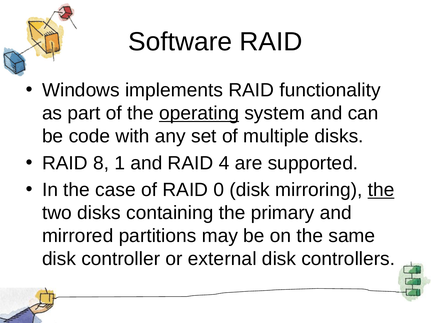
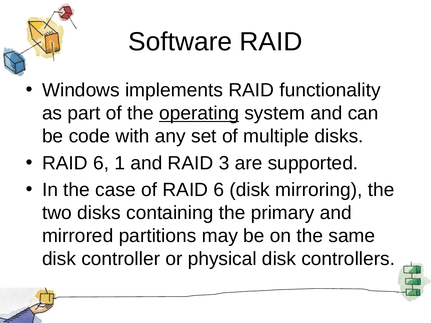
8: 8 -> 6 (101, 163)
4: 4 -> 3 (224, 163)
of RAID 0: 0 -> 6 (219, 190)
the underline: present -> none (381, 190)
external: external -> physical (222, 259)
